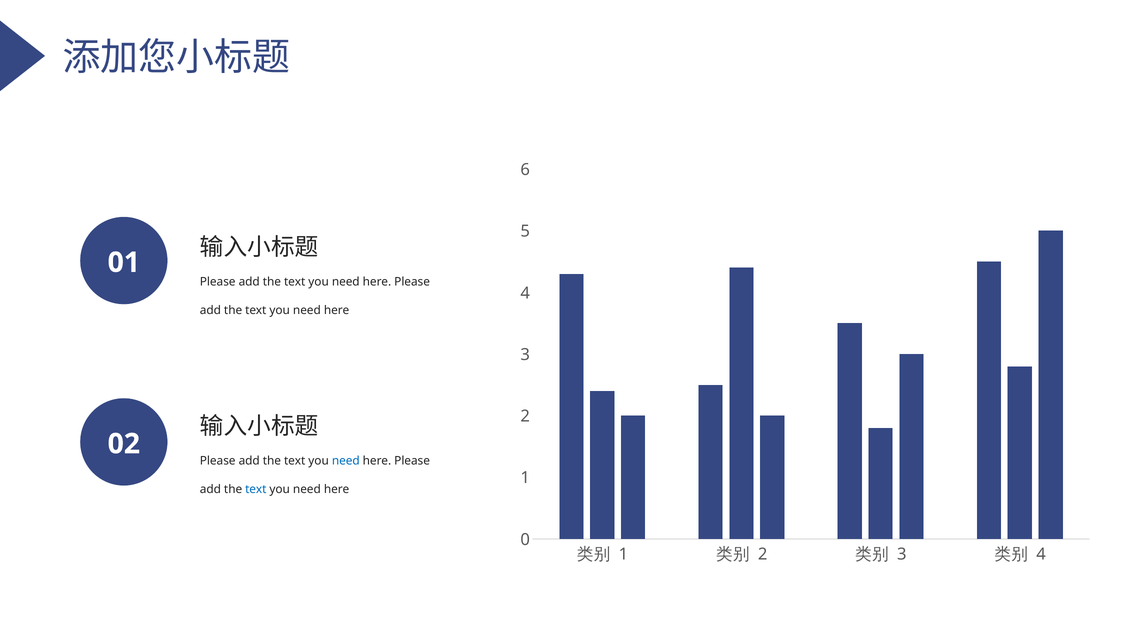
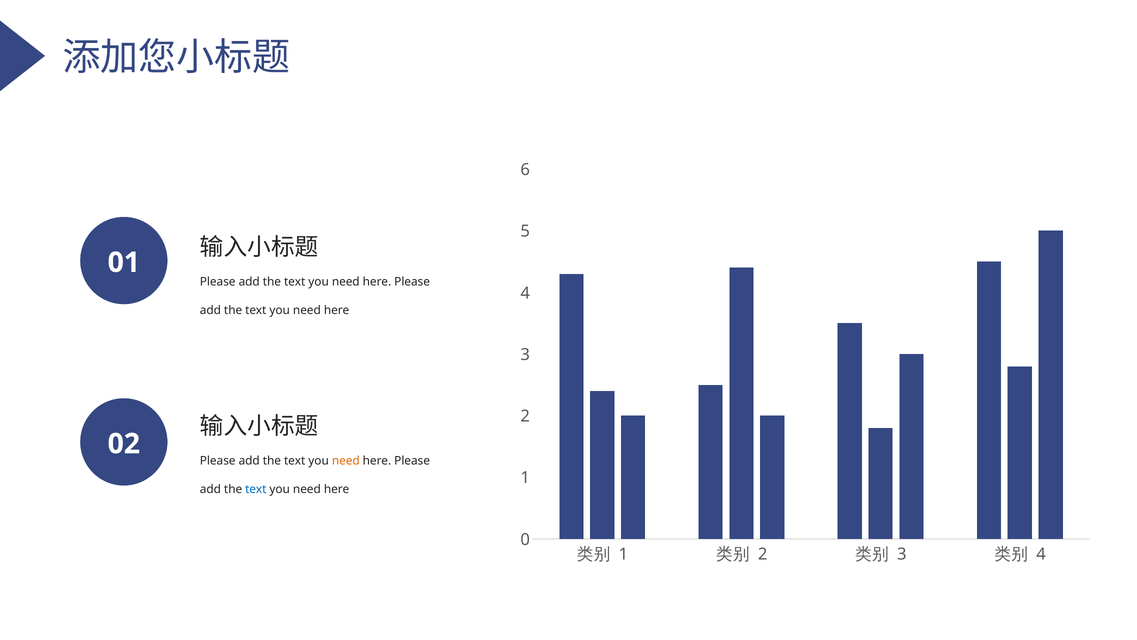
need colour: blue -> orange (346, 461)
